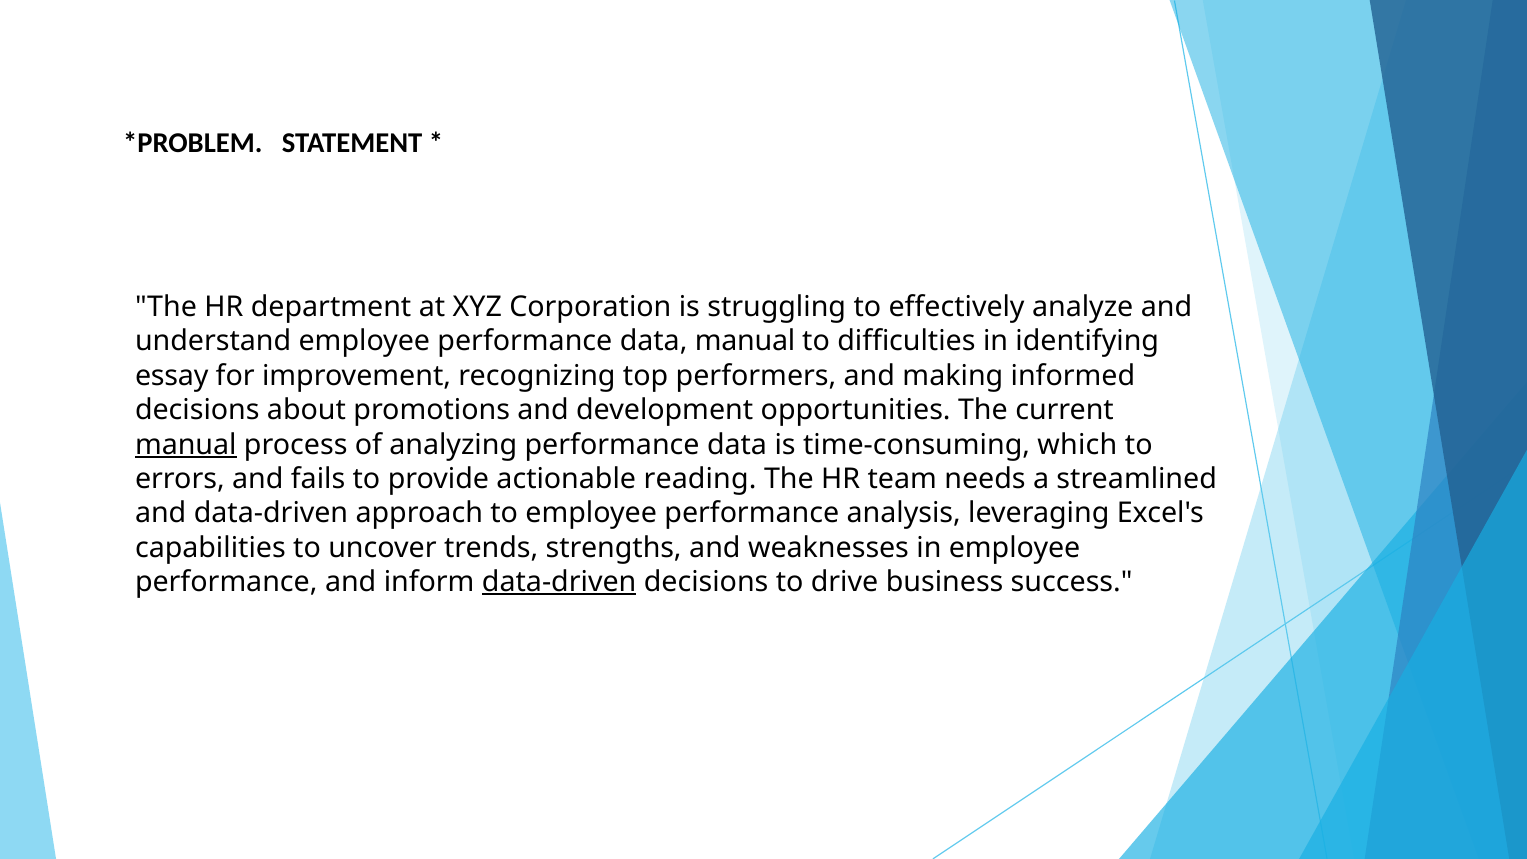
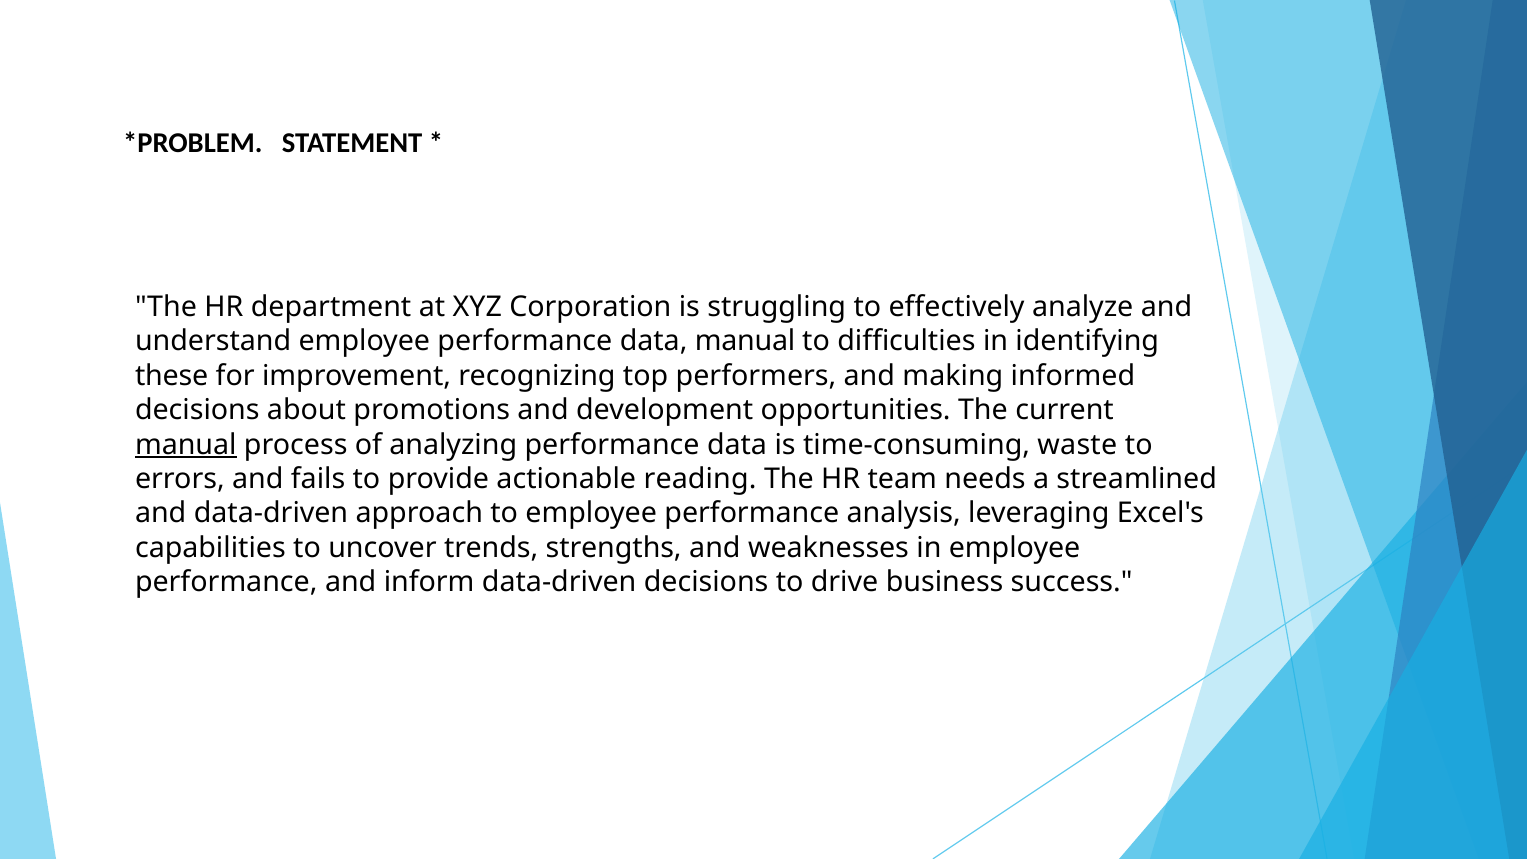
essay: essay -> these (172, 376)
which: which -> waste (1077, 445)
data-driven underline: present -> none (559, 582)
